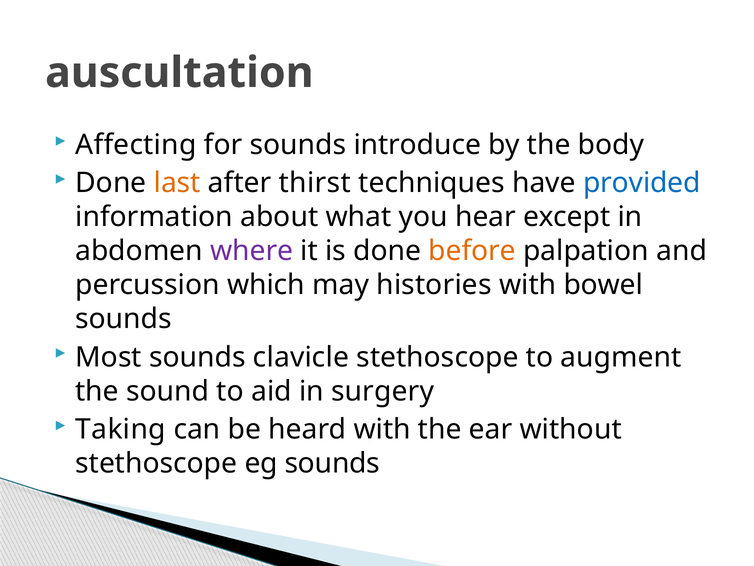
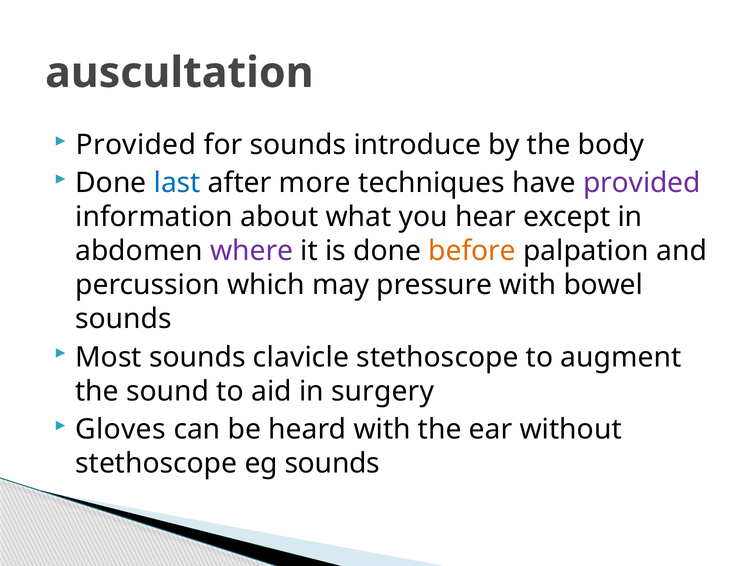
Affecting: Affecting -> Provided (136, 145)
last colour: orange -> blue (177, 183)
thirst: thirst -> more (315, 183)
provided colour: blue -> purple (642, 183)
histories: histories -> pressure (434, 285)
Taking: Taking -> Gloves (121, 429)
